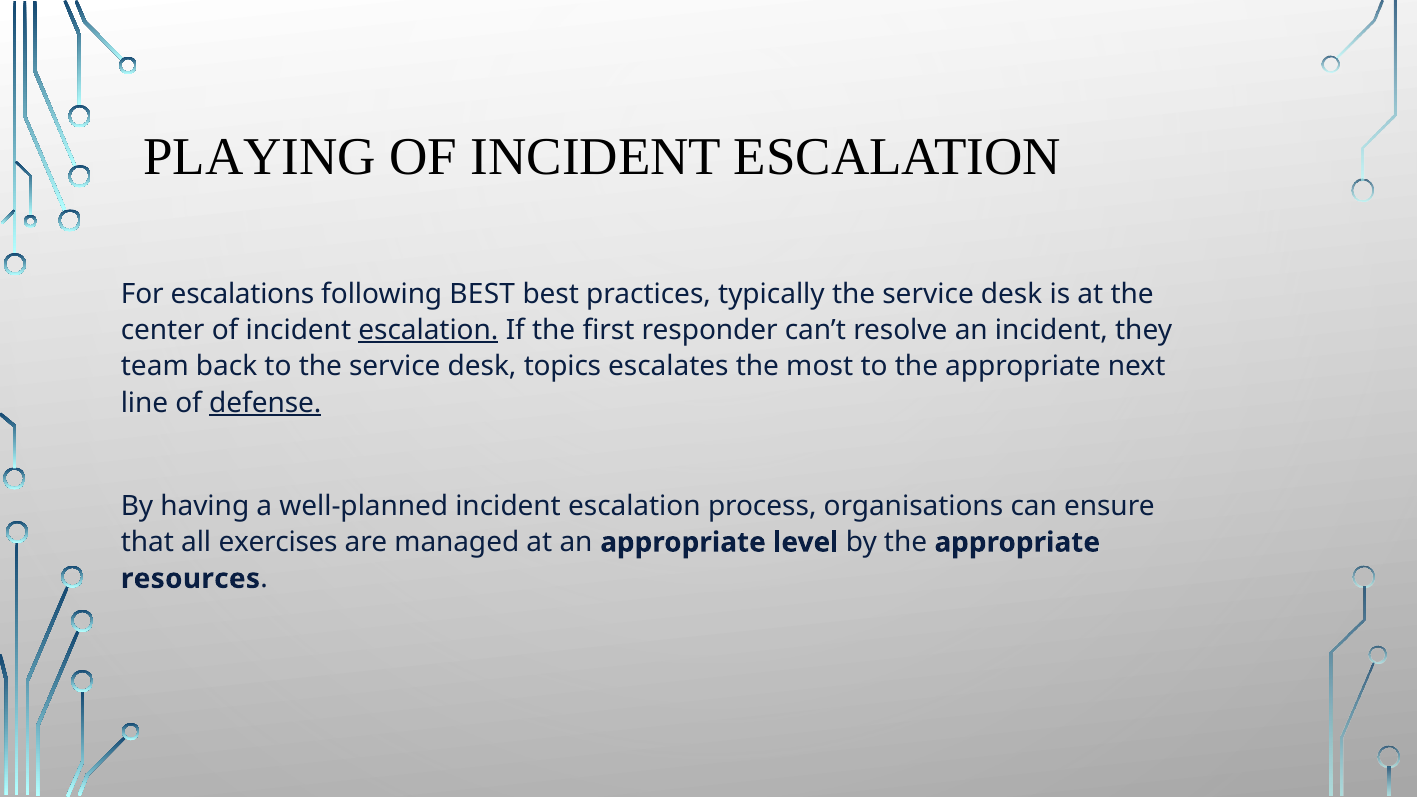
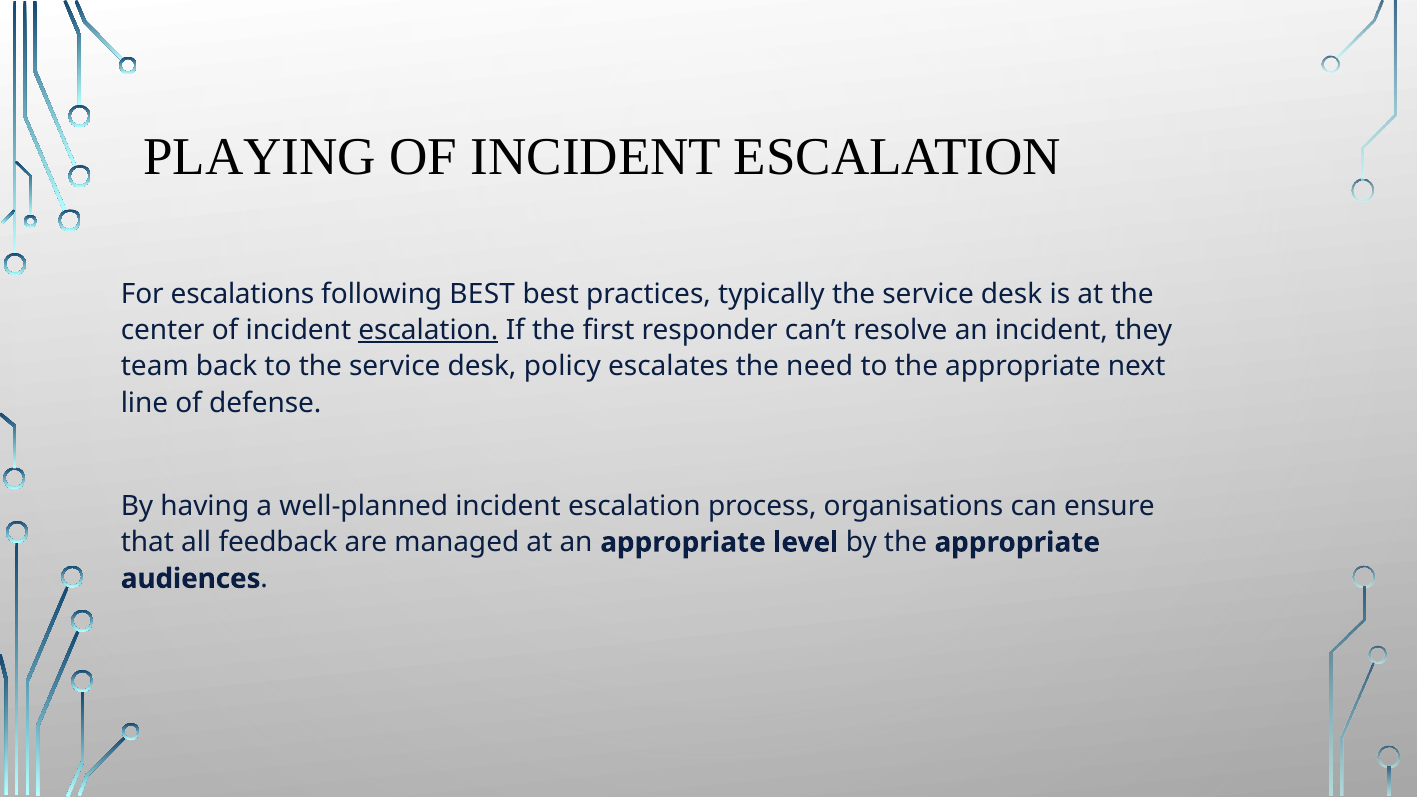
topics: topics -> policy (562, 367)
most: most -> need (820, 367)
defense underline: present -> none (265, 403)
exercises: exercises -> feedback (278, 542)
resources: resources -> audiences (191, 579)
